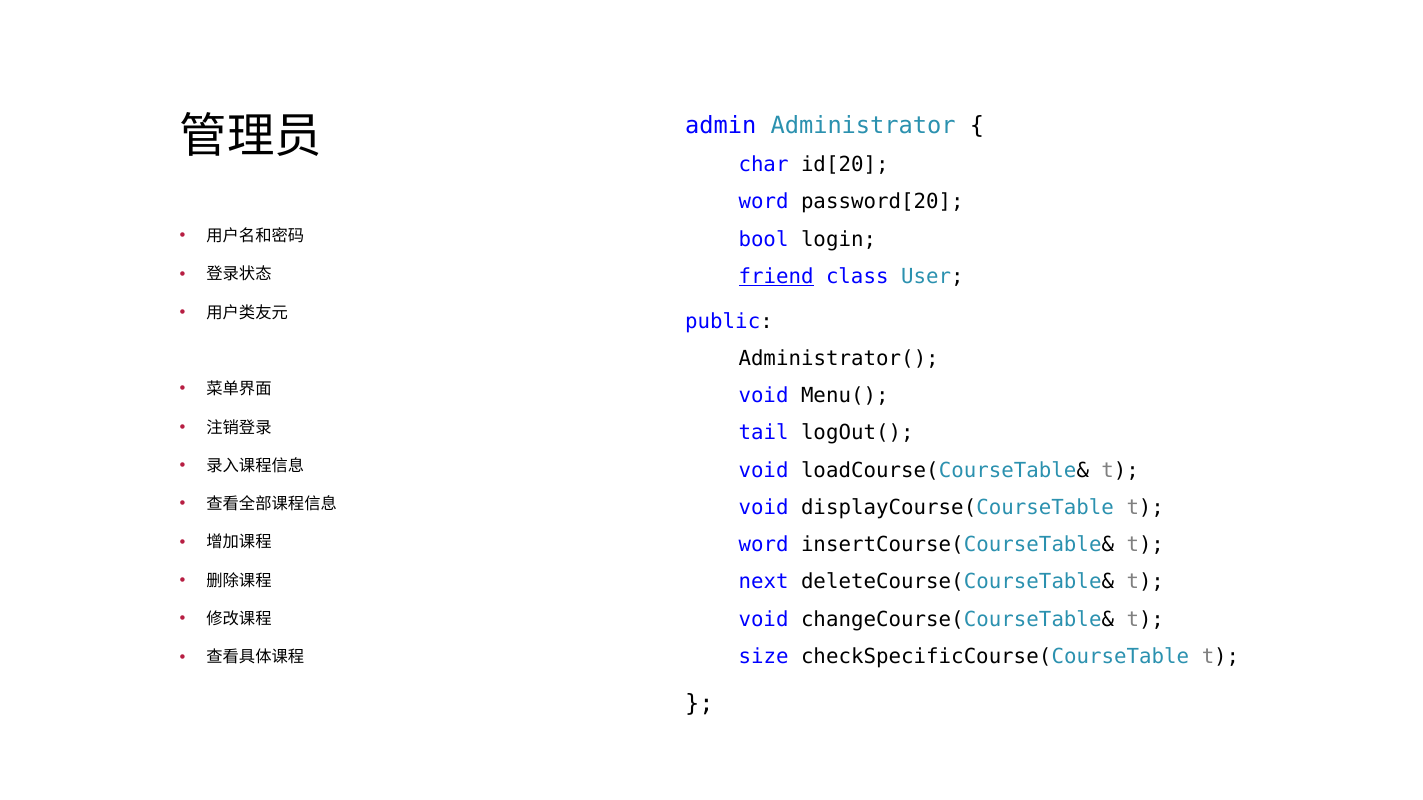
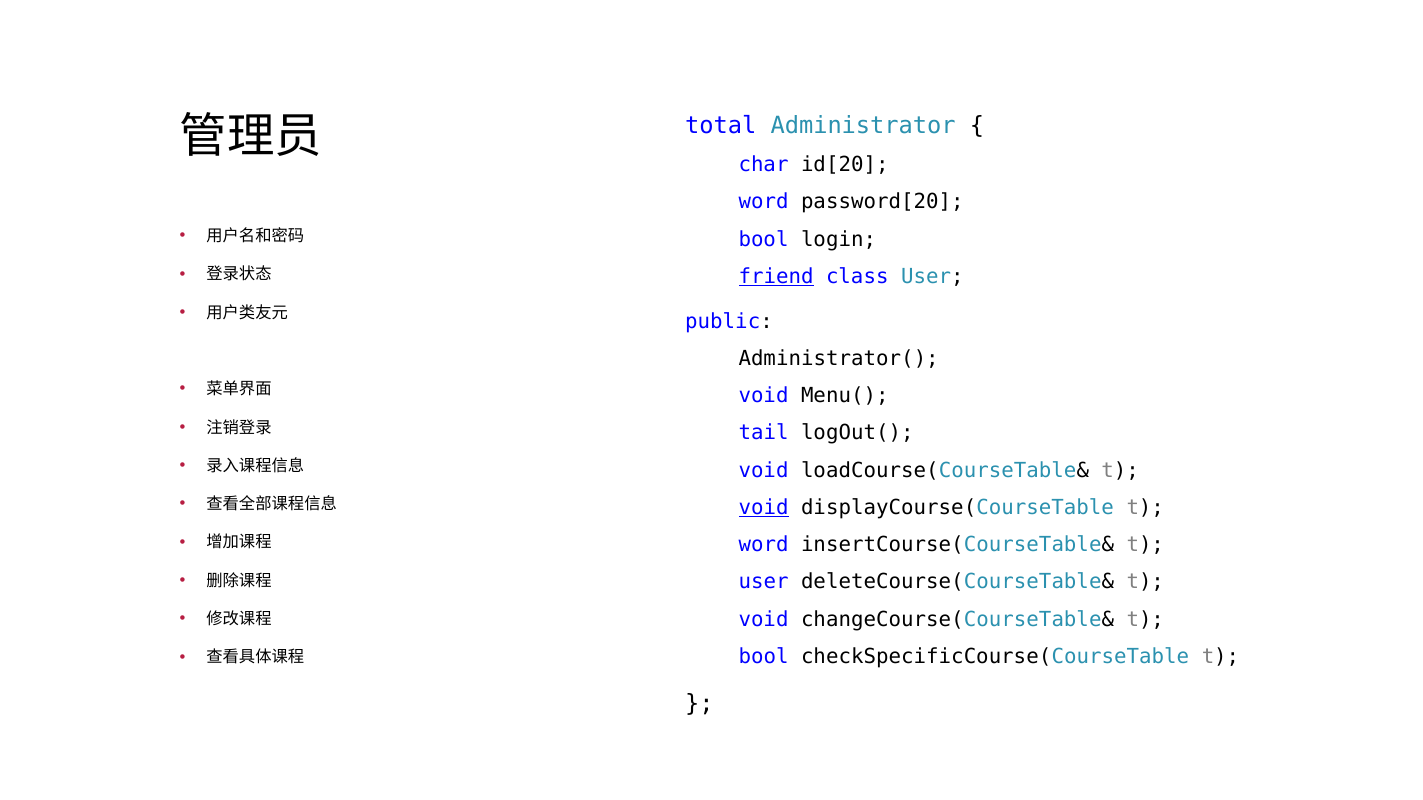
admin: admin -> total (721, 126)
void underline: none -> present (764, 508)
next: next -> user (764, 582)
size: size -> bool (764, 657)
